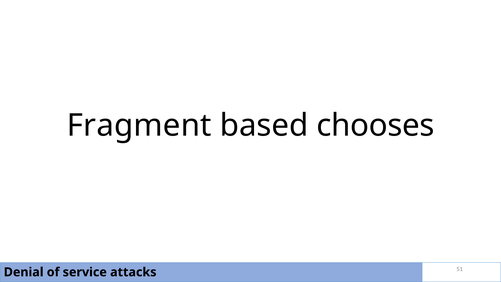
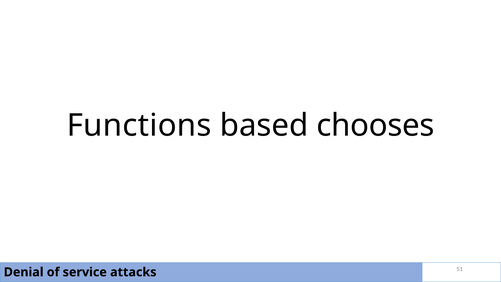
Fragment: Fragment -> Functions (139, 125)
